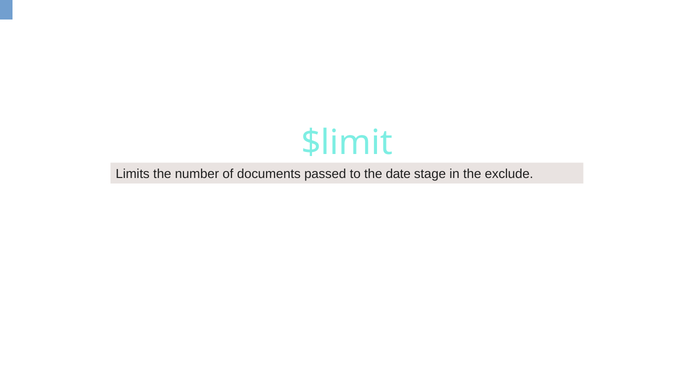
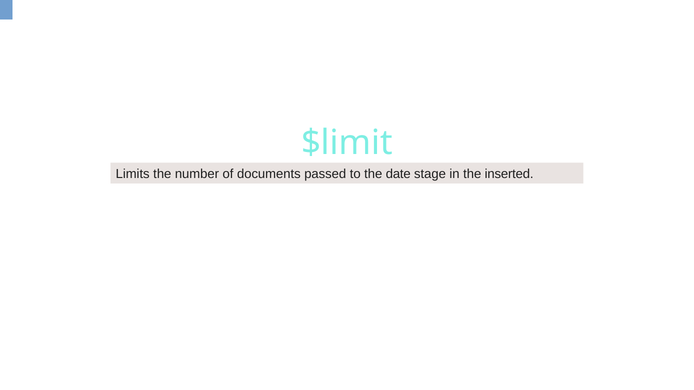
exclude: exclude -> inserted (509, 174)
